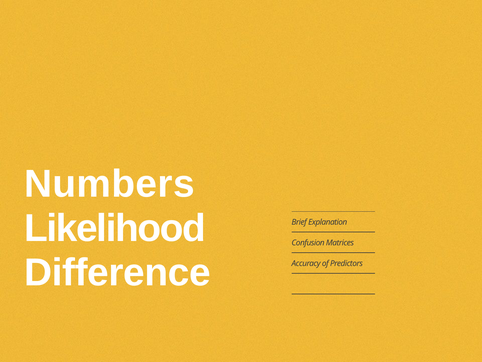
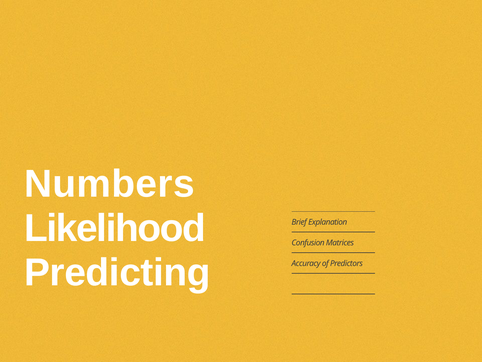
Difference: Difference -> Predicting (117, 272)
